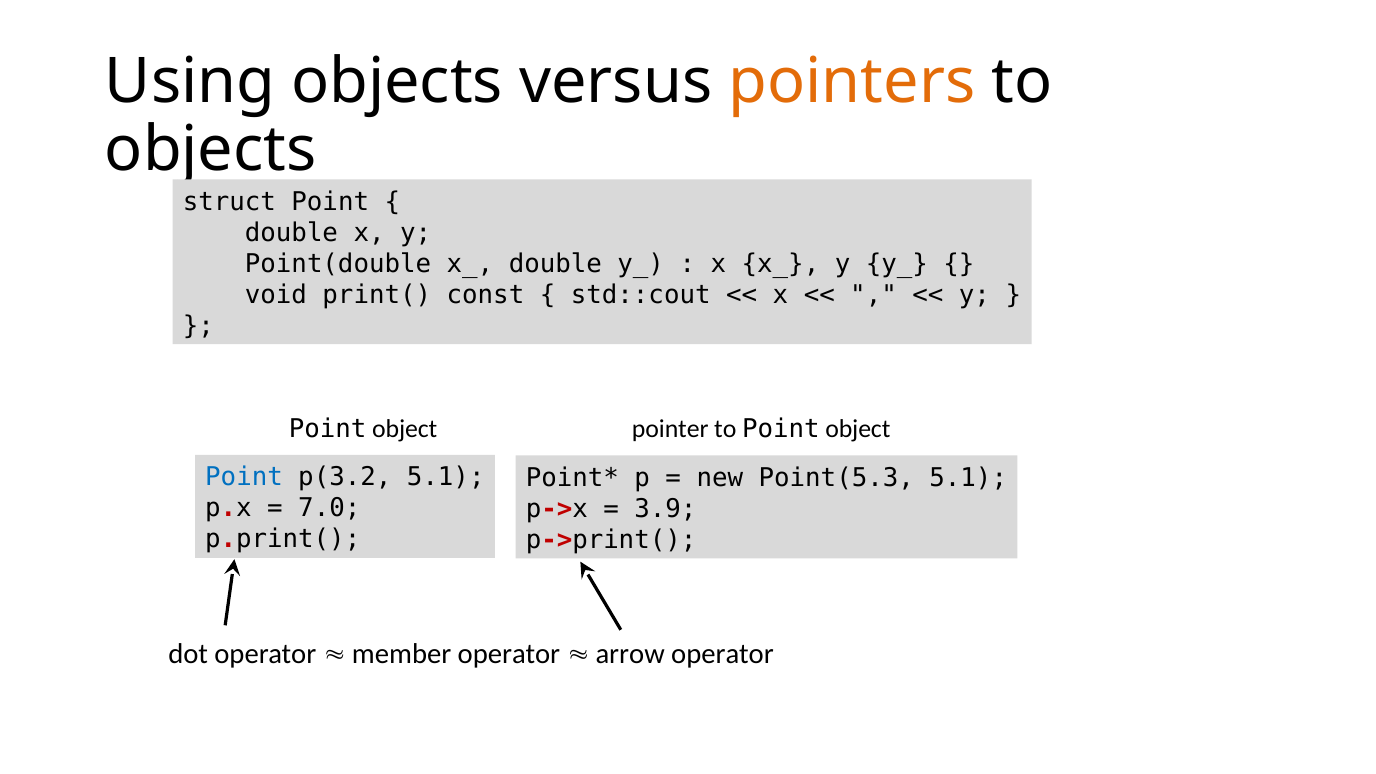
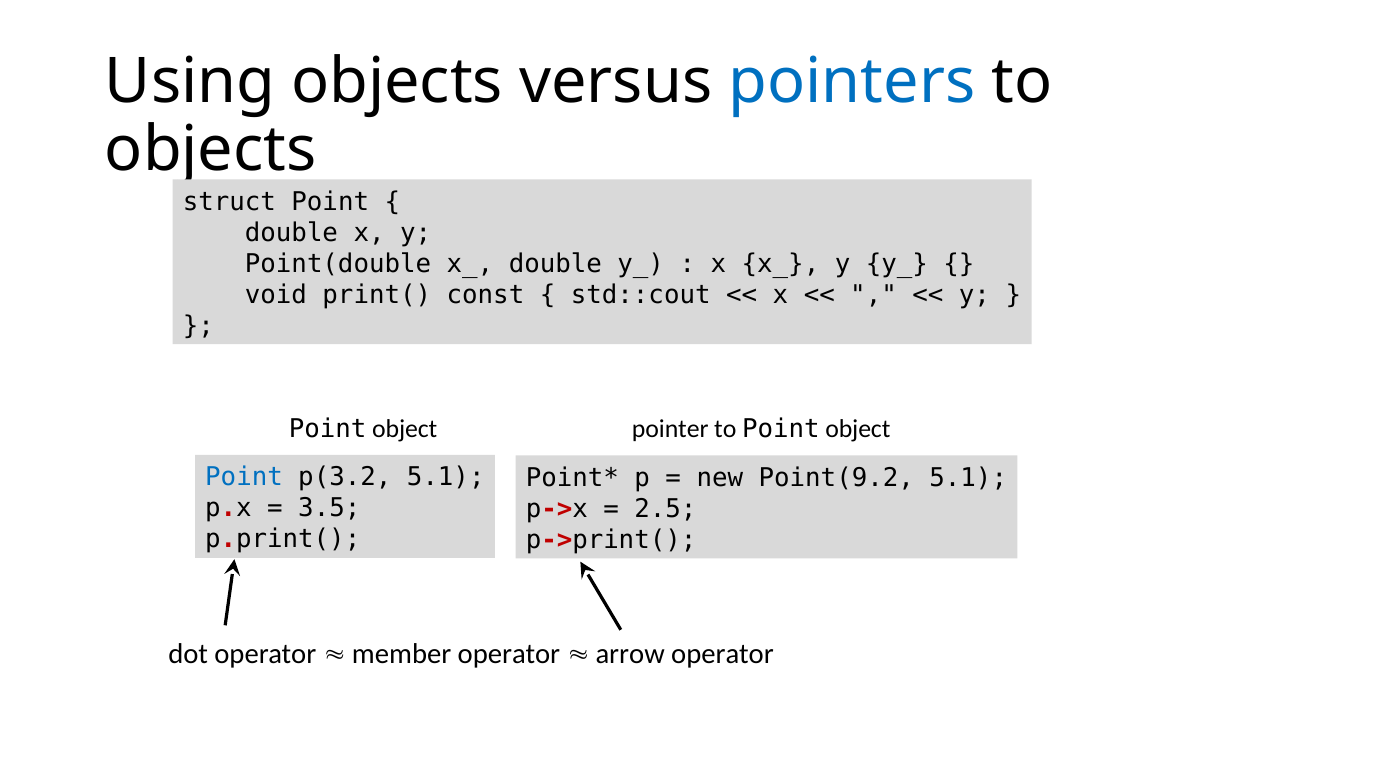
pointers colour: orange -> blue (852, 82)
Point(5.3: Point(5.3 -> Point(9.2 (836, 478)
7.0: 7.0 -> 3.5 (329, 508)
3.9: 3.9 -> 2.5 (665, 509)
